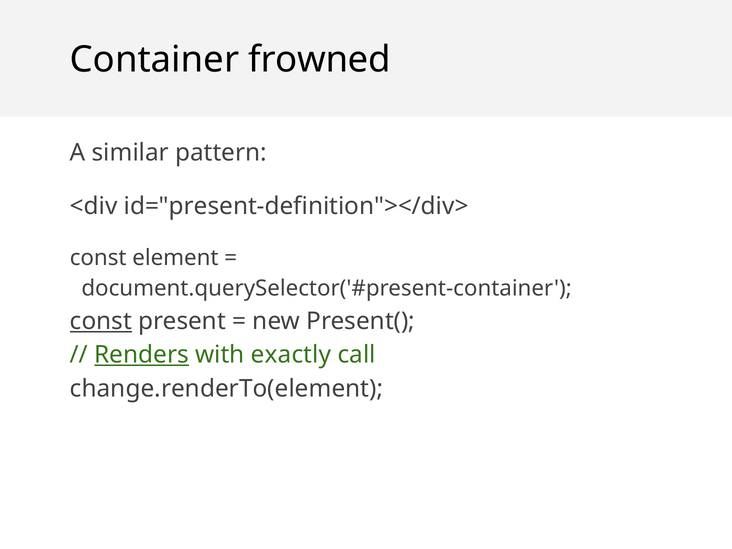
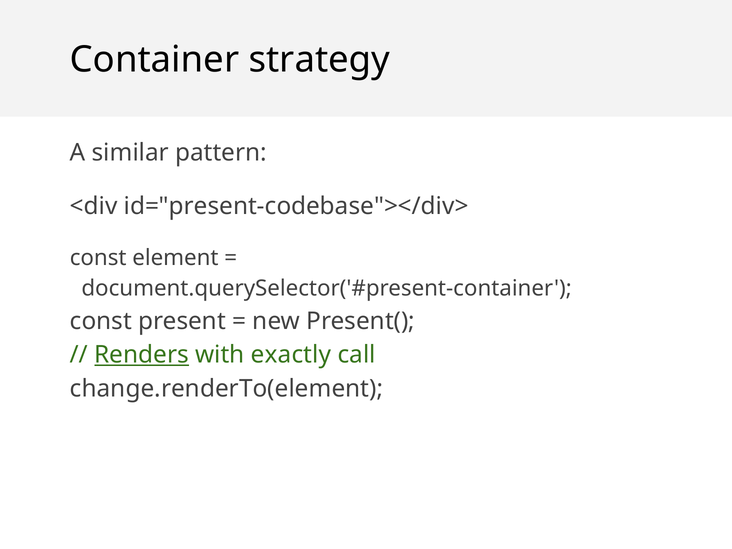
frowned: frowned -> strategy (319, 60)
id="present-definition"></div>: id="present-definition"></div> -> id="present-codebase"></div> (296, 206)
const underline: present -> none (101, 321)
